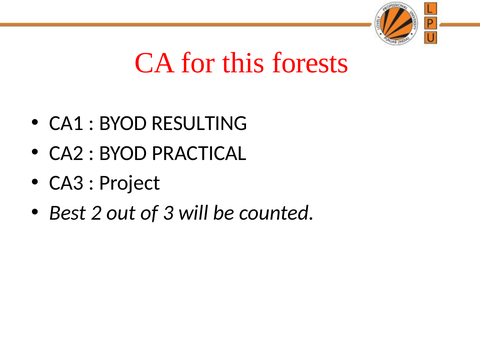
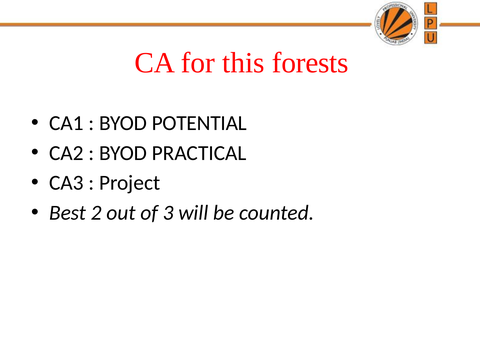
RESULTING: RESULTING -> POTENTIAL (199, 123)
